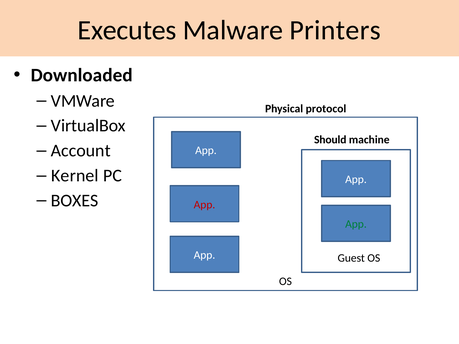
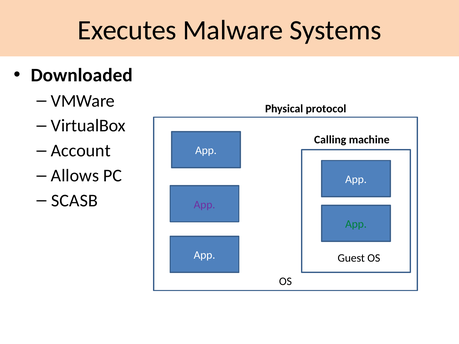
Printers: Printers -> Systems (335, 30)
Should: Should -> Calling (330, 140)
Kernel: Kernel -> Allows (75, 176)
BOXES: BOXES -> SCASB (74, 201)
App colour: red -> purple (204, 205)
